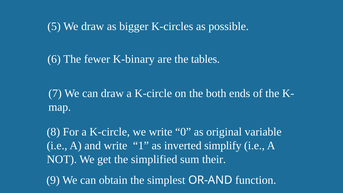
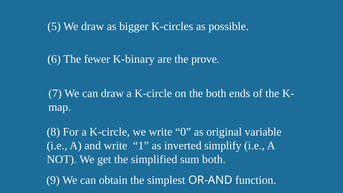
tables: tables -> prove (205, 59)
sum their: their -> both (214, 159)
